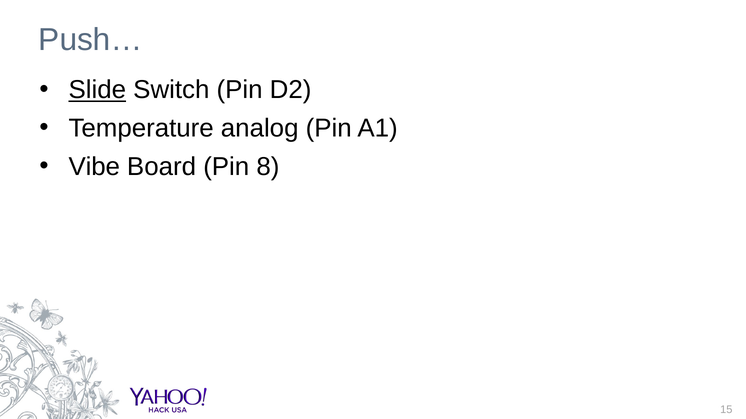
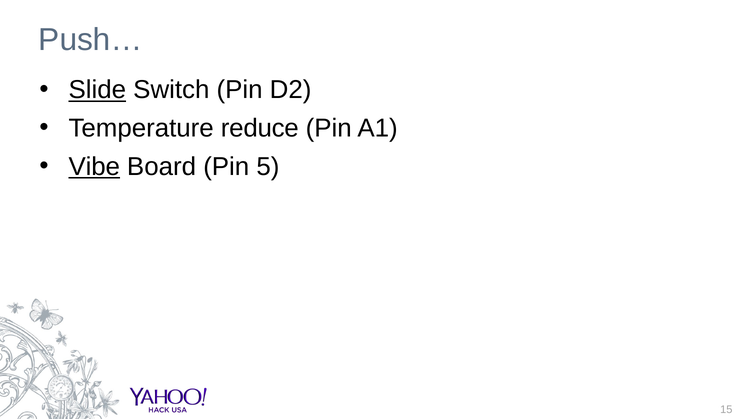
analog: analog -> reduce (260, 129)
Vibe underline: none -> present (94, 167)
8: 8 -> 5 (268, 167)
